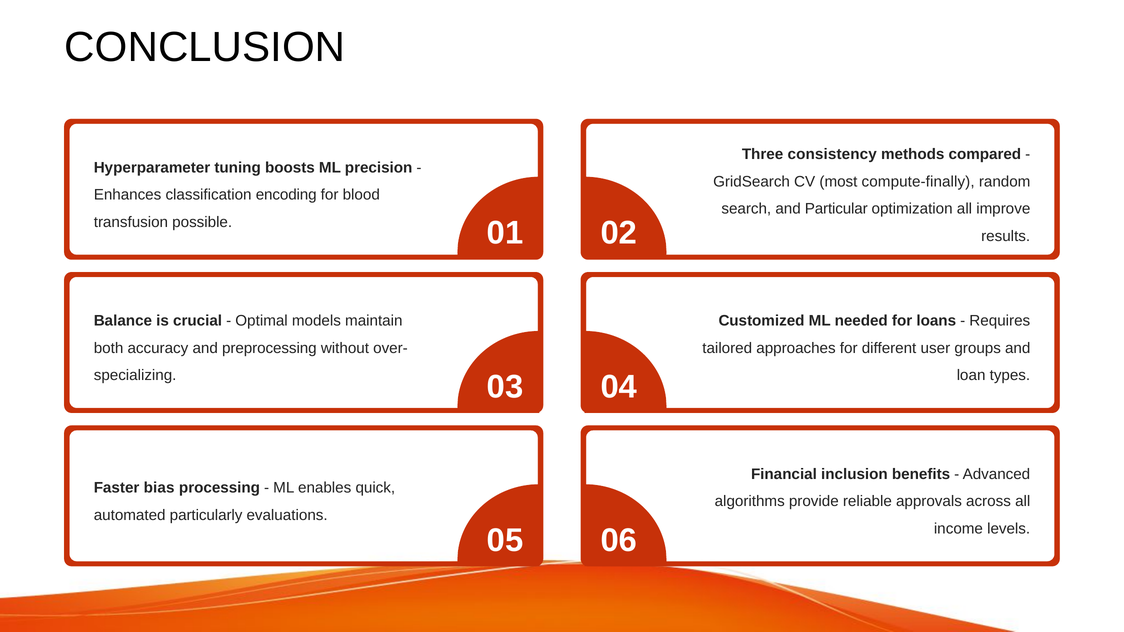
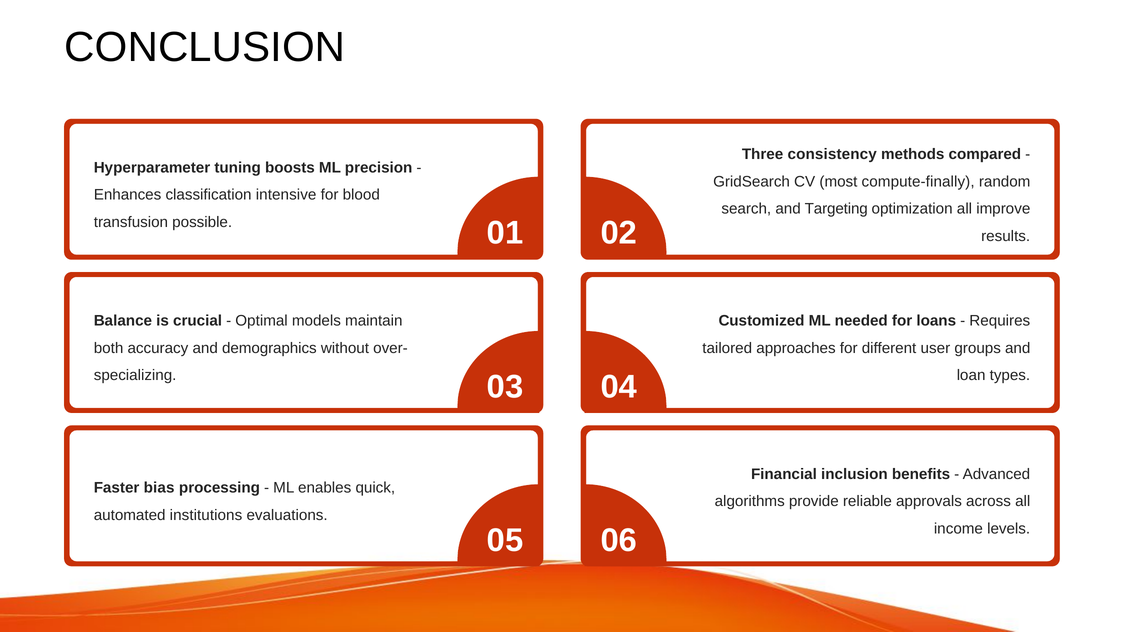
encoding: encoding -> intensive (286, 195)
Particular: Particular -> Targeting (836, 209)
preprocessing: preprocessing -> demographics (269, 348)
particularly: particularly -> institutions (206, 515)
